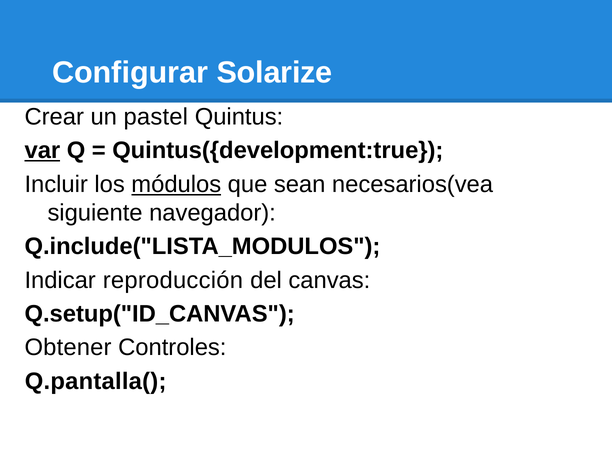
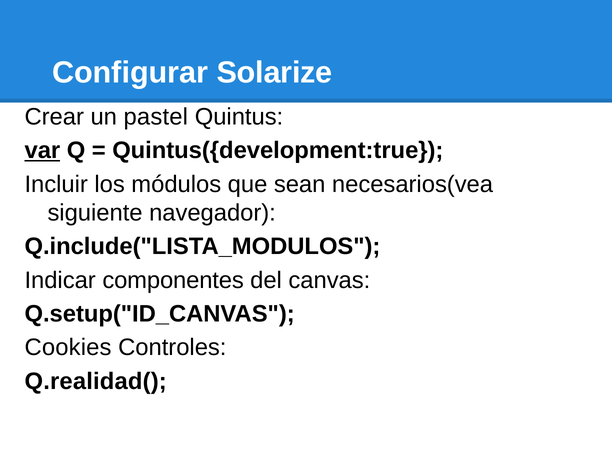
módulos underline: present -> none (176, 184)
reproducción: reproducción -> componentes (173, 280)
Obtener: Obtener -> Cookies (68, 348)
Q.pantalla(: Q.pantalla( -> Q.realidad( (96, 381)
